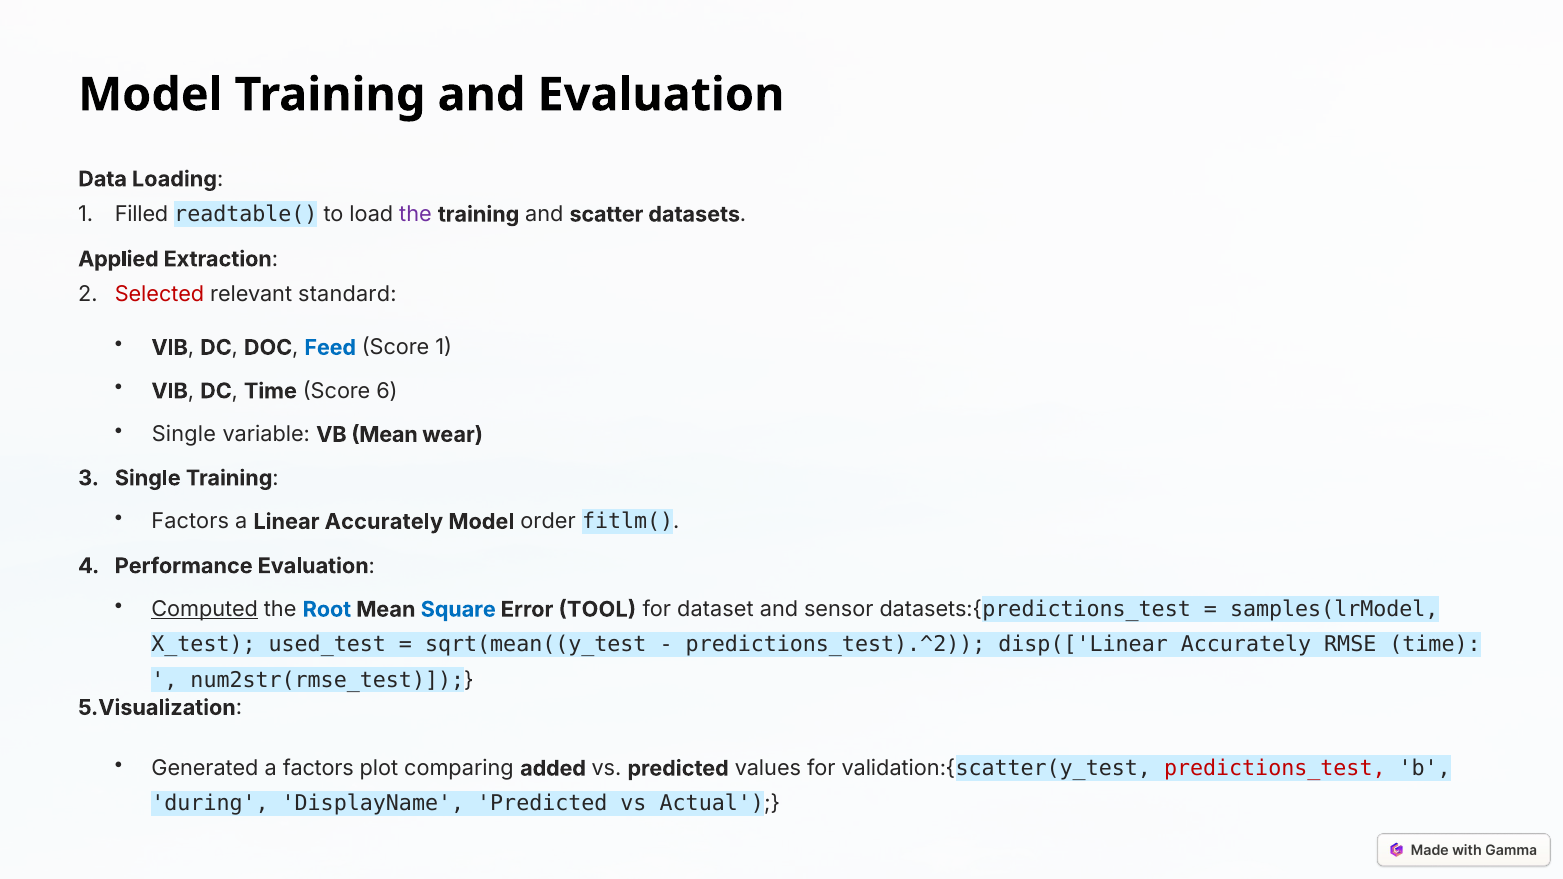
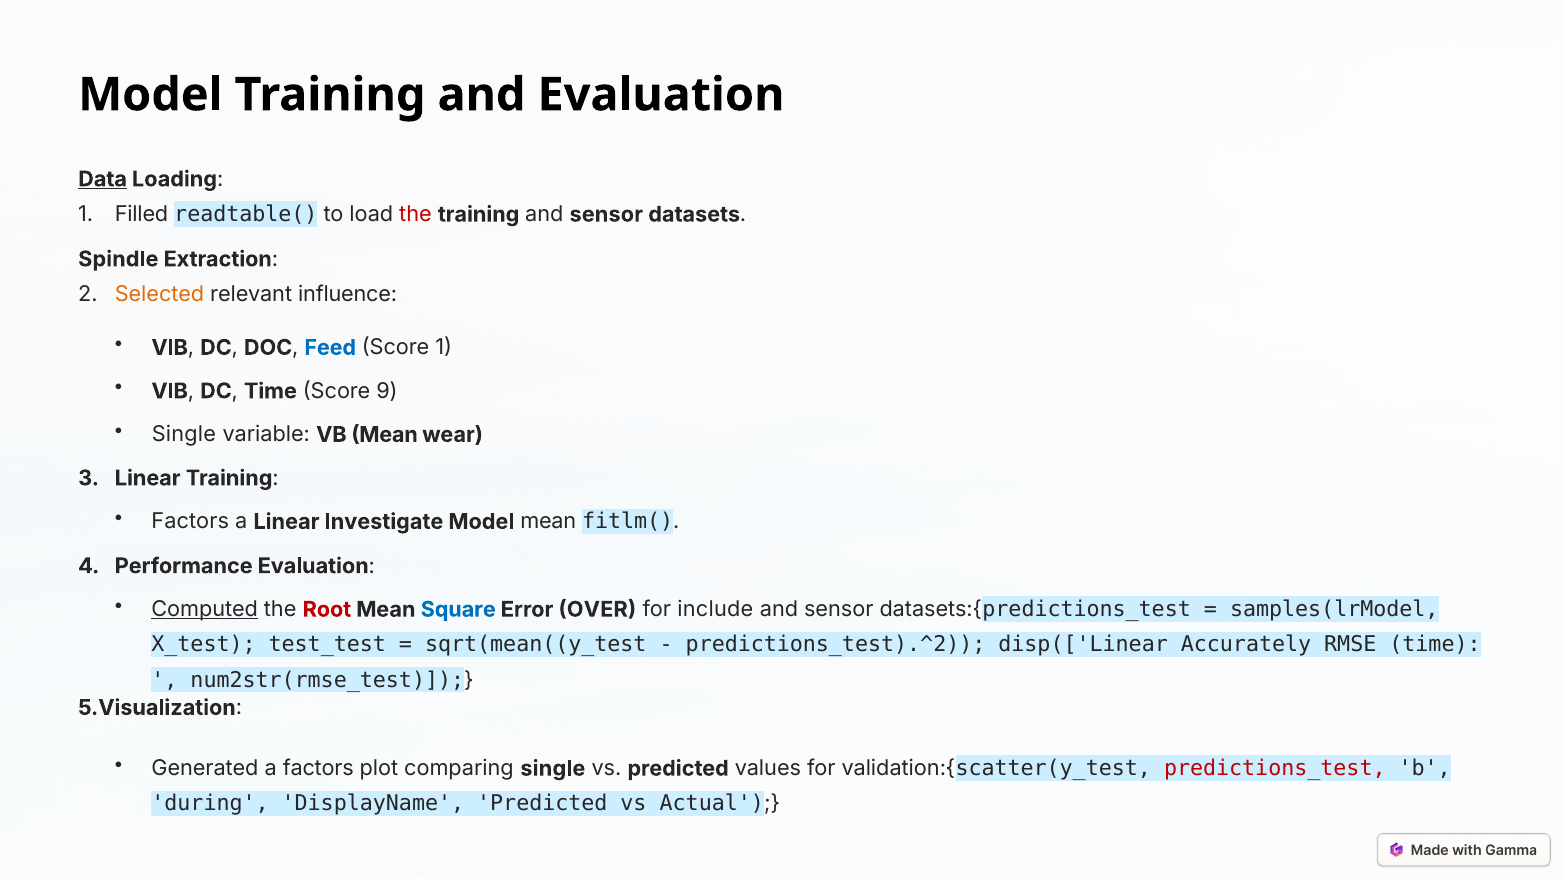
Data underline: none -> present (103, 179)
the colour: purple -> red (415, 214)
training and scatter: scatter -> sensor (606, 214)
Applied: Applied -> Spindle (118, 259)
Selected colour: red -> orange (160, 294)
standard: standard -> influence (348, 294)
6: 6 -> 9 (387, 391)
Single: Single -> Linear (148, 478)
Linear Accurately: Accurately -> Investigate (384, 522)
Model order: order -> mean (548, 522)
Root colour: blue -> red (327, 610)
TOOL: TOOL -> OVER (597, 610)
dataset: dataset -> include (715, 610)
used_test: used_test -> test_test (327, 645)
comparing added: added -> single (553, 769)
